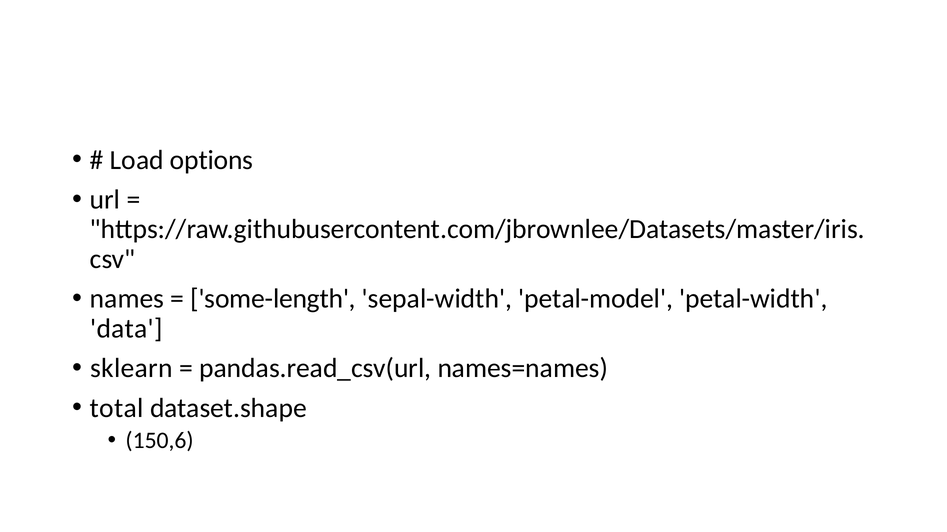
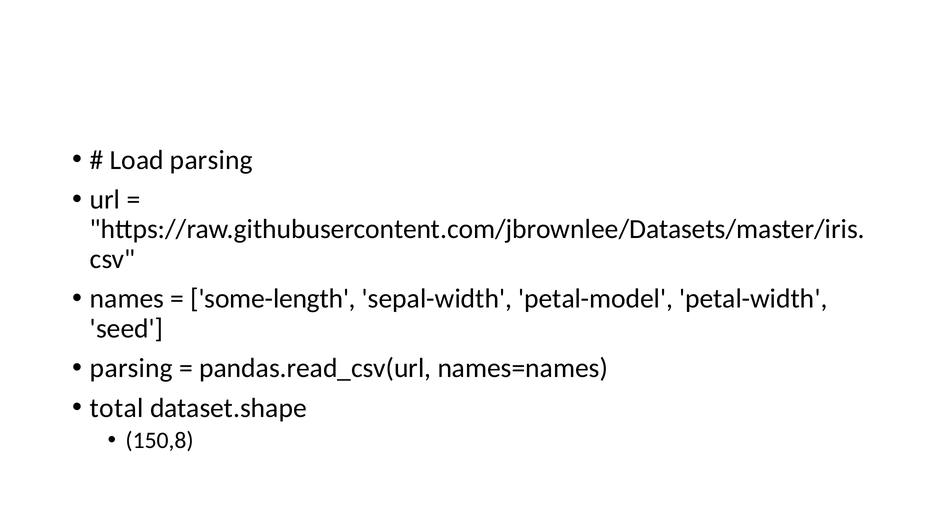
Load options: options -> parsing (211, 160)
data: data -> seed (127, 329)
sklearn: sklearn -> parsing (131, 369)
150,6: 150,6 -> 150,8 (160, 441)
